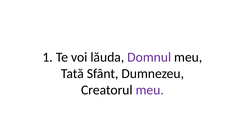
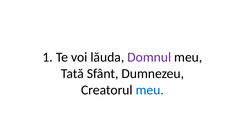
meu colour: purple -> blue (150, 90)
